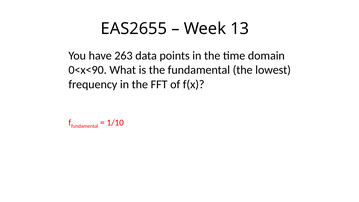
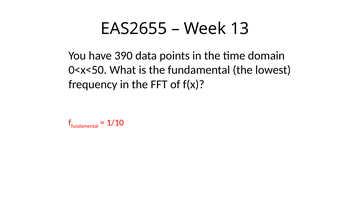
263: 263 -> 390 (124, 56)
0<x<90: 0<x<90 -> 0<x<50 (88, 70)
